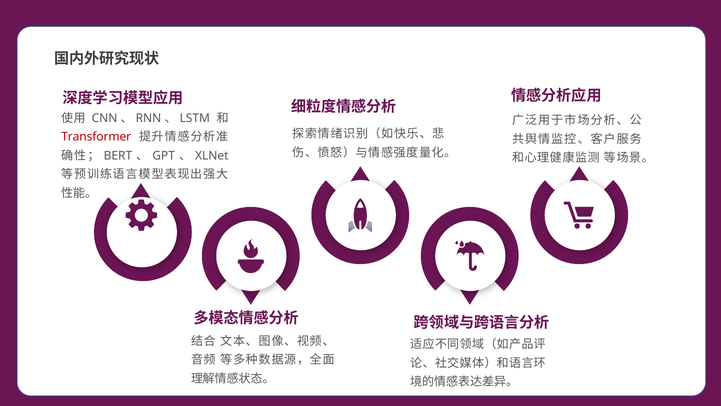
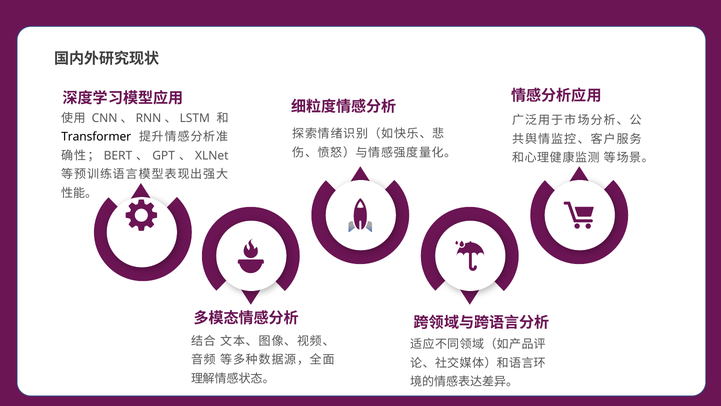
Transformer colour: red -> black (96, 137)
